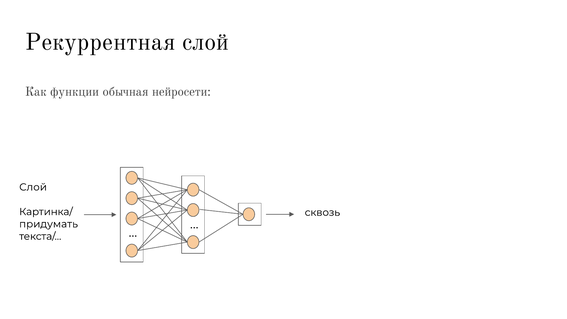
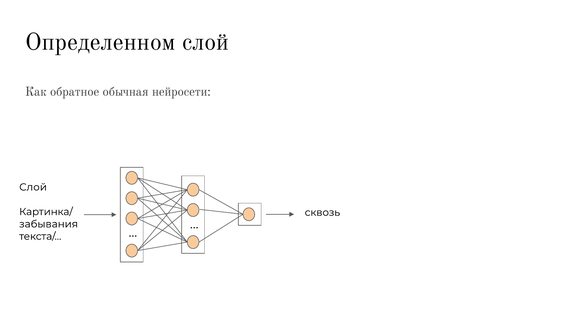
Рекуррентная: Рекуррентная -> Определенном (100, 42)
функции: функции -> обратное (75, 92)
придумать: придумать -> забывания (49, 224)
